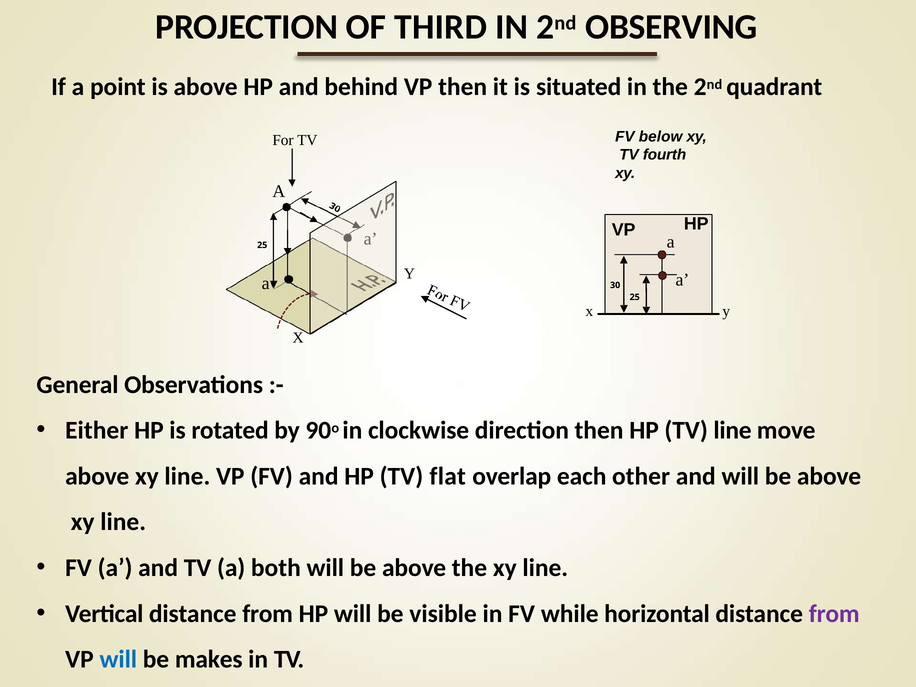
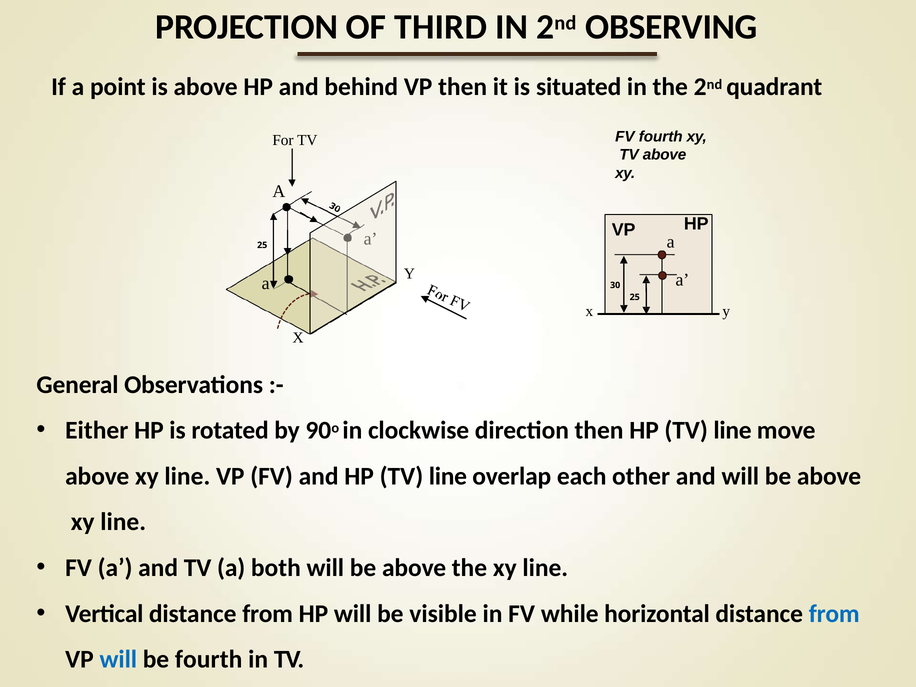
FV below: below -> fourth (661, 136)
TV fourth: fourth -> above (665, 155)
and HP TV flat: flat -> line (448, 476)
from colour: purple -> blue (834, 614)
be makes: makes -> fourth (209, 659)
